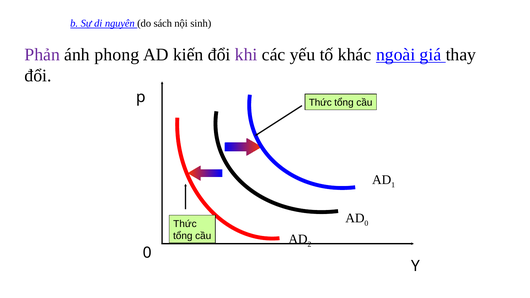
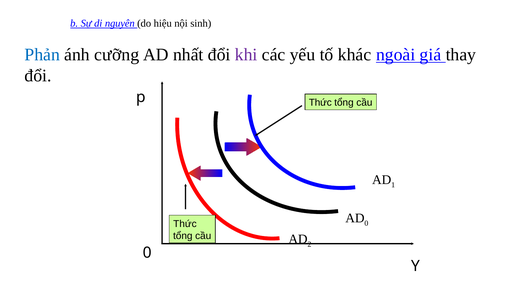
sách: sách -> hiệu (163, 23)
Phản colour: purple -> blue (42, 55)
phong: phong -> cưỡng (117, 55)
kiến: kiến -> nhất (188, 55)
